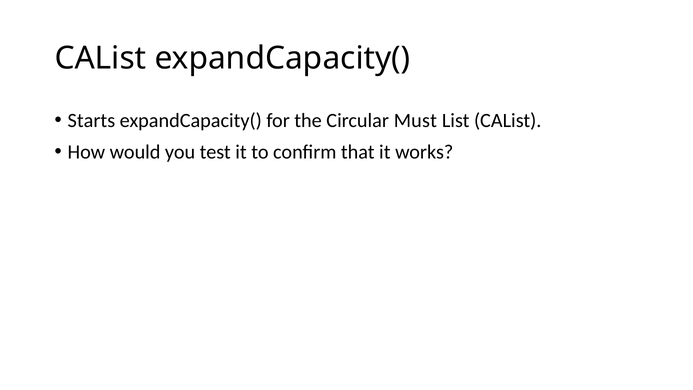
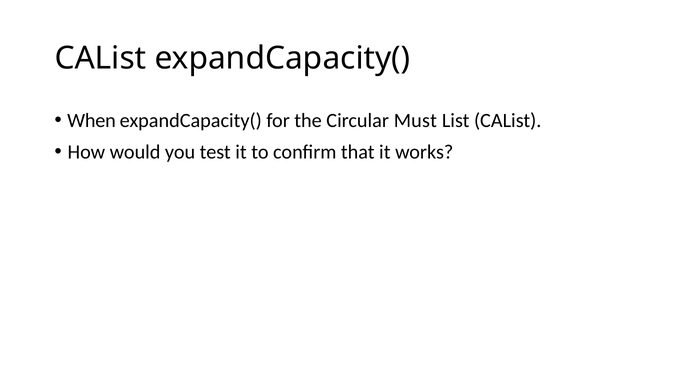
Starts: Starts -> When (91, 121)
